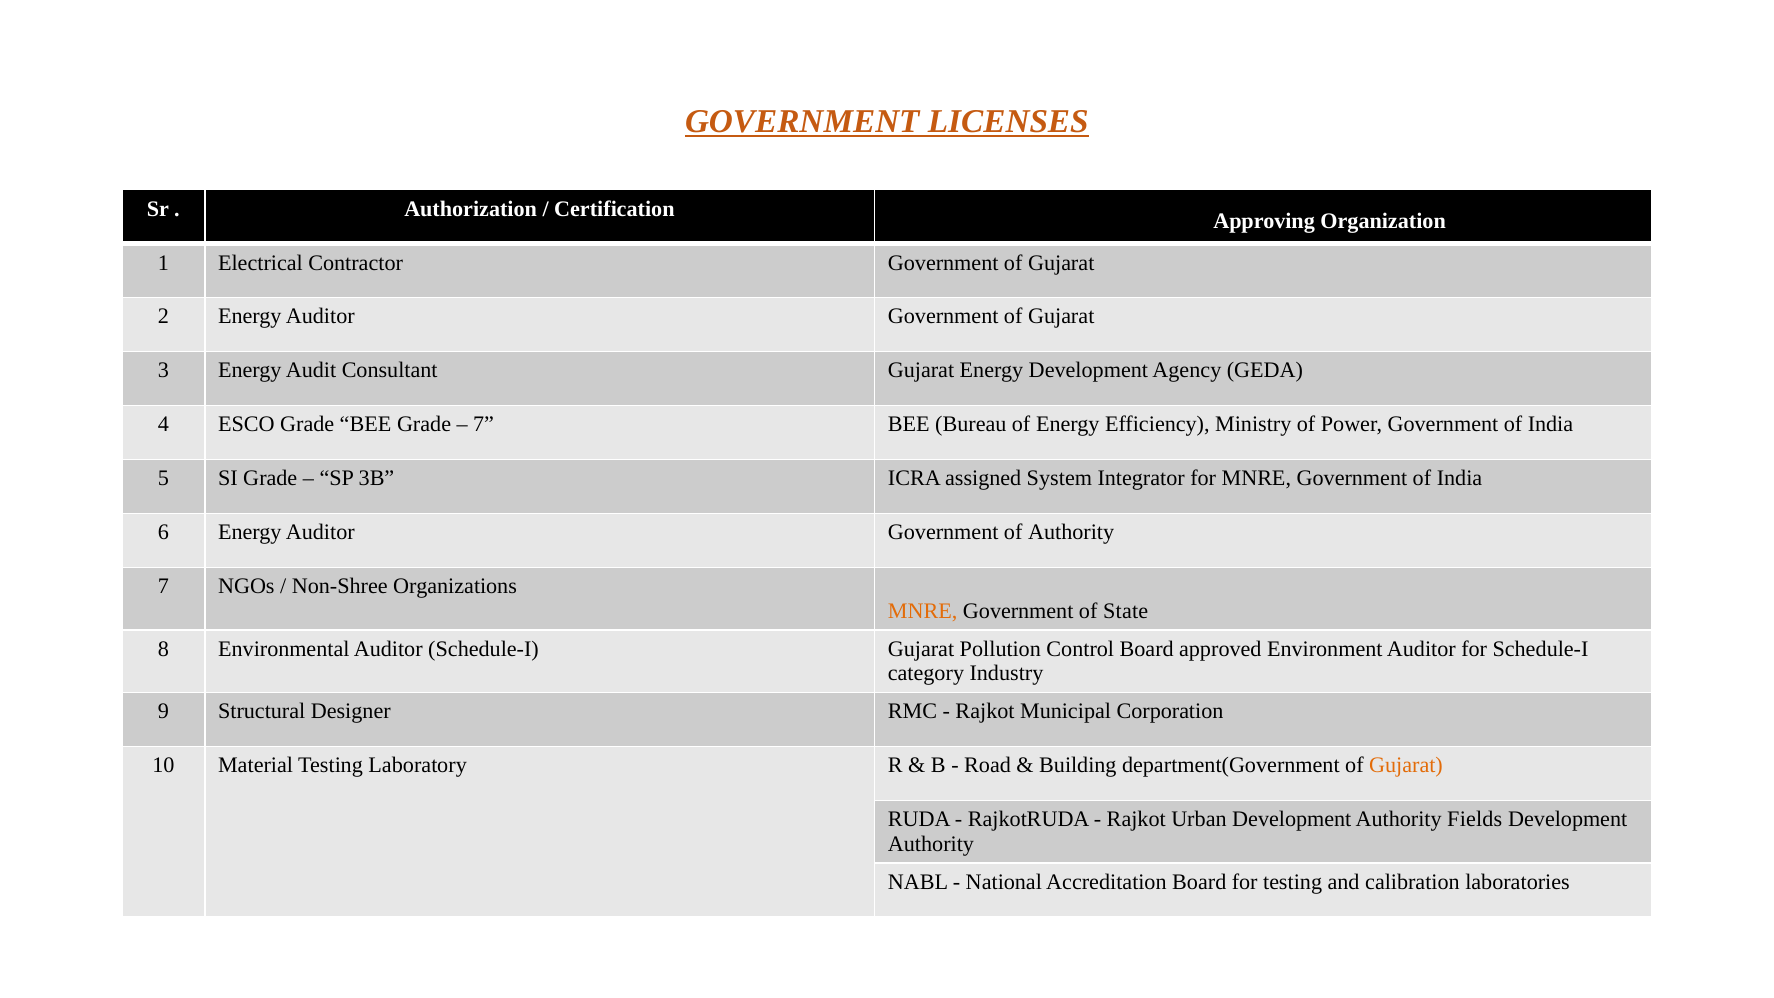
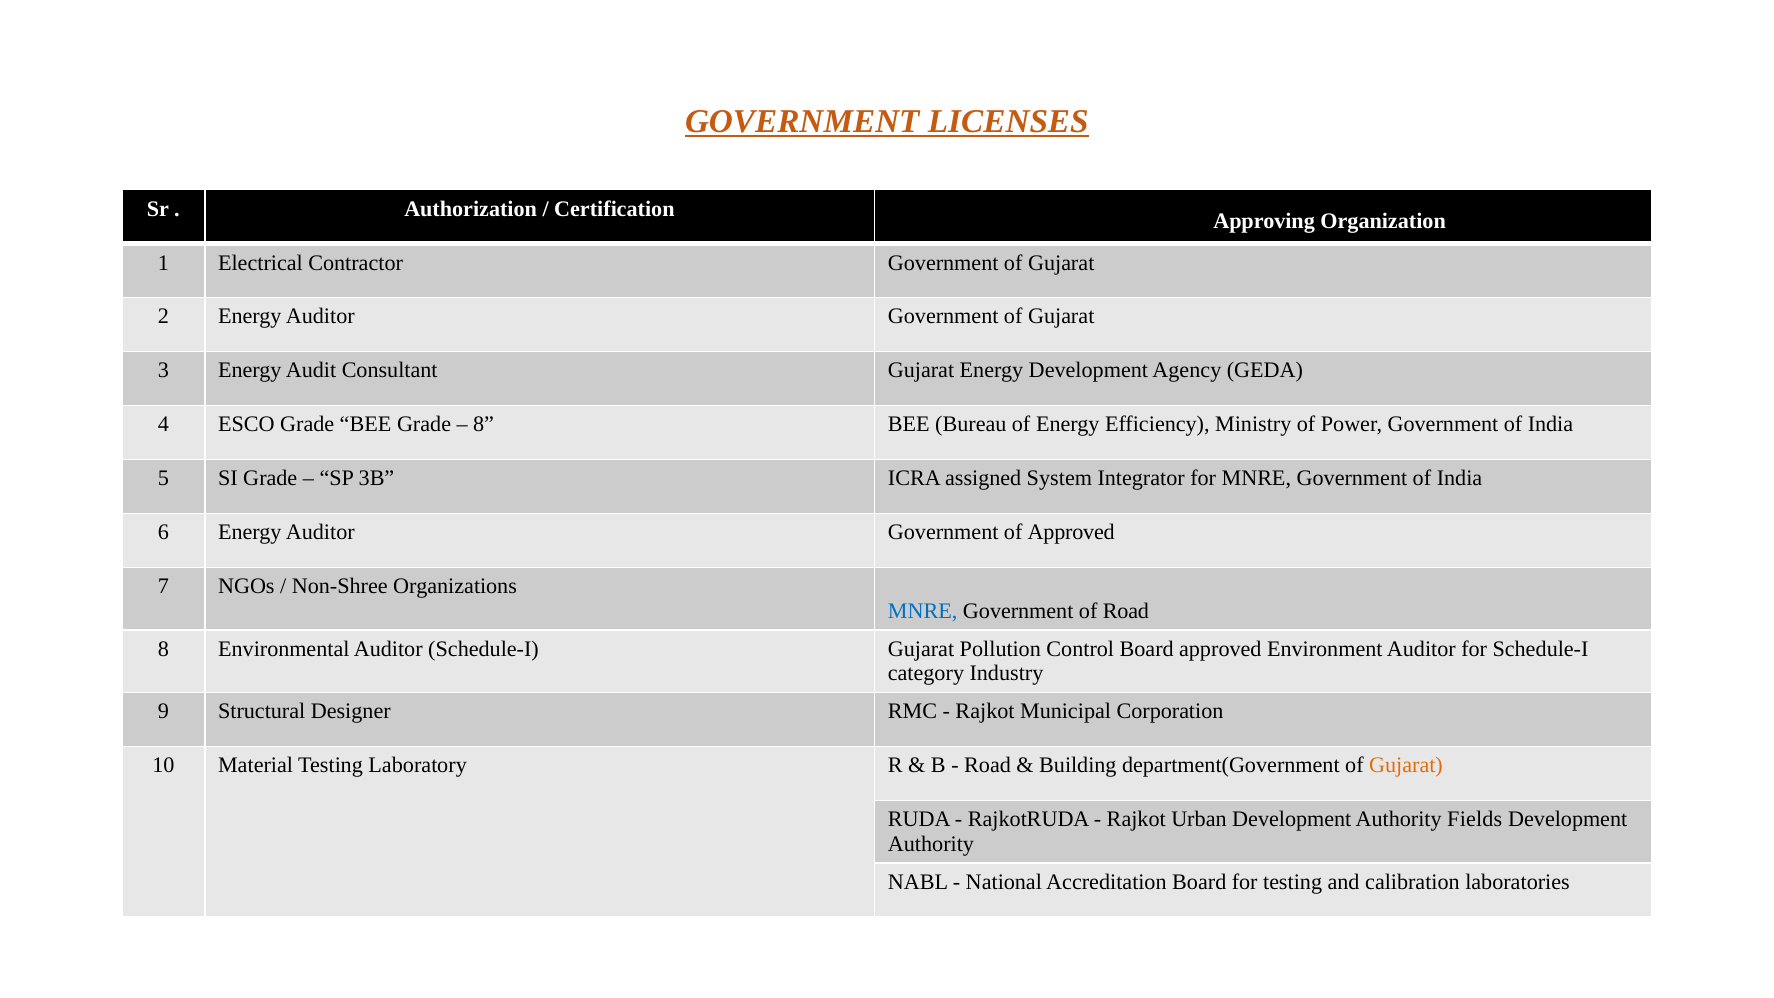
7: 7 -> 8 (484, 425)
of Authority: Authority -> Approved (1071, 532)
MNRE colour: orange -> blue (923, 611)
of State: State -> Road (1126, 611)
